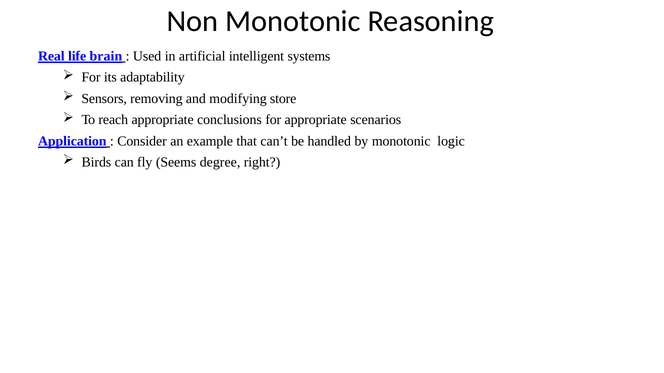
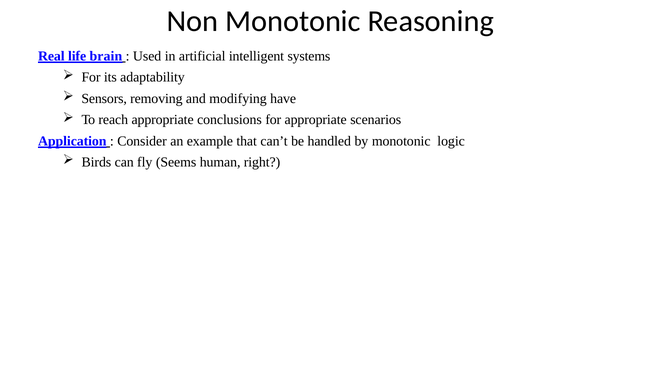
store: store -> have (283, 99)
degree: degree -> human (220, 162)
